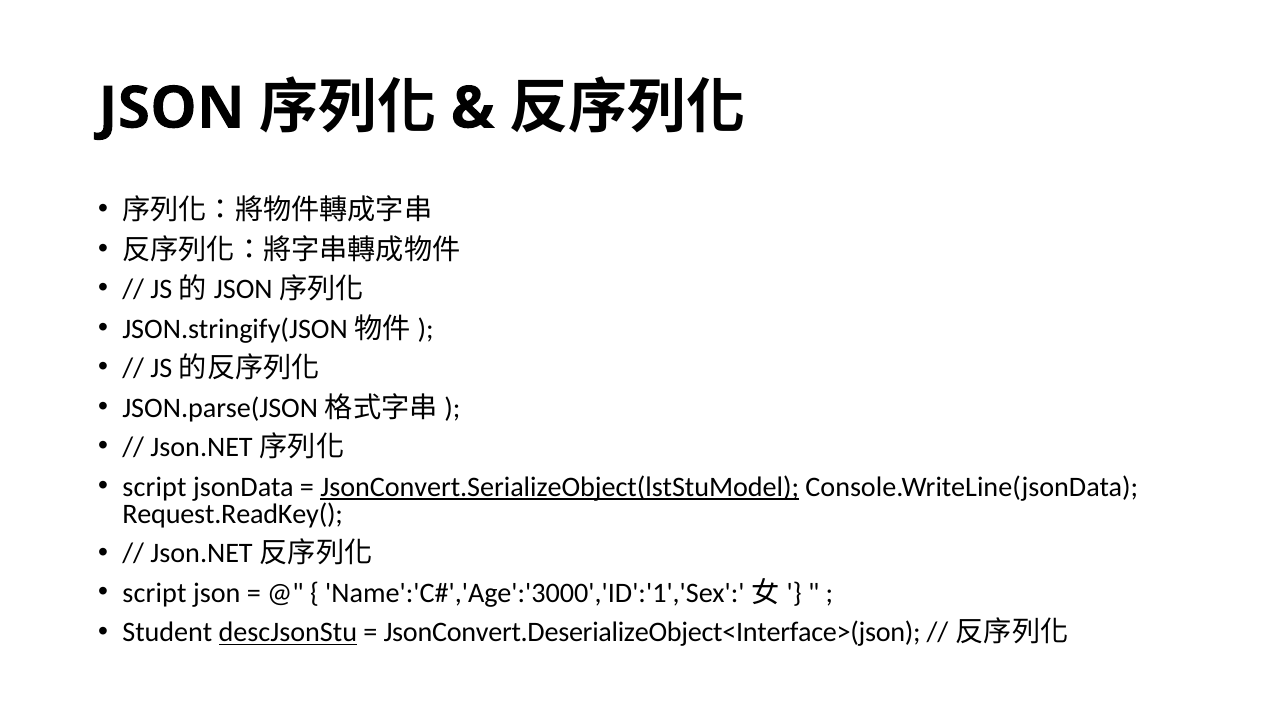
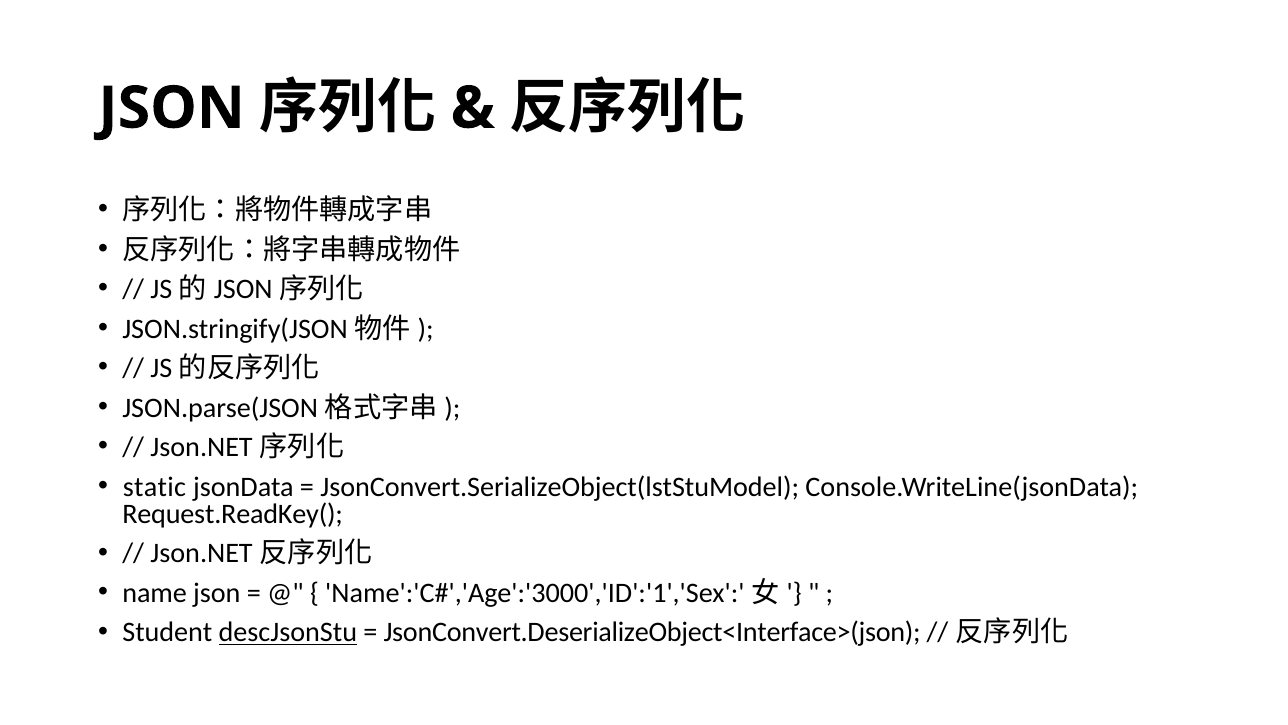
script: script -> static (154, 486)
JsonConvert.SerializeObject(lstStuModel underline: present -> none (560, 486)
script: script -> name (155, 593)
